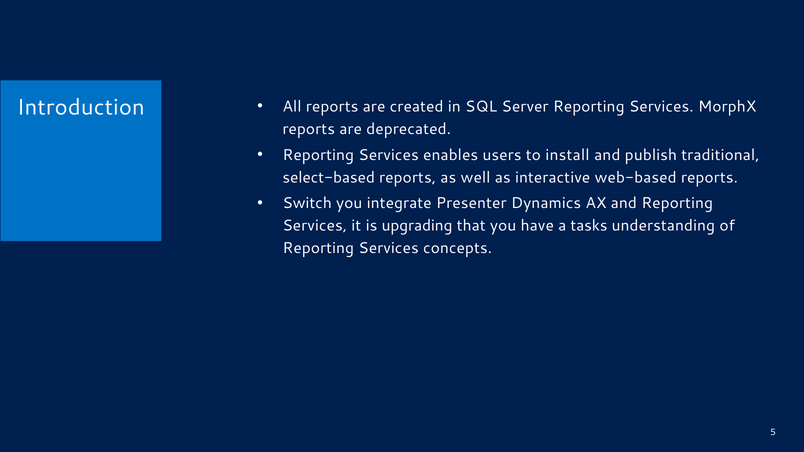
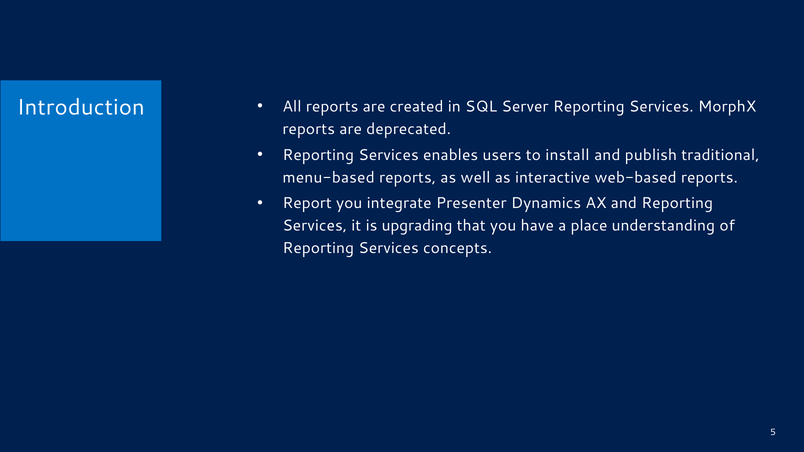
select-based: select-based -> menu-based (329, 178)
Switch: Switch -> Report (307, 203)
tasks: tasks -> place (589, 226)
